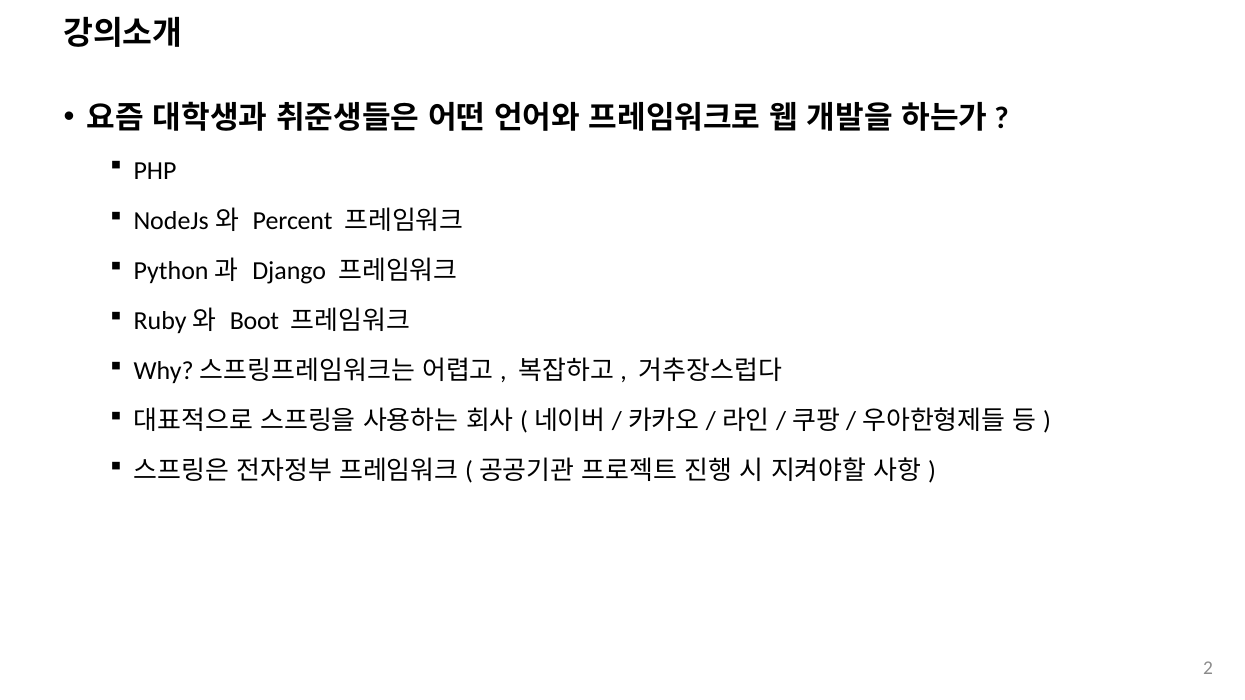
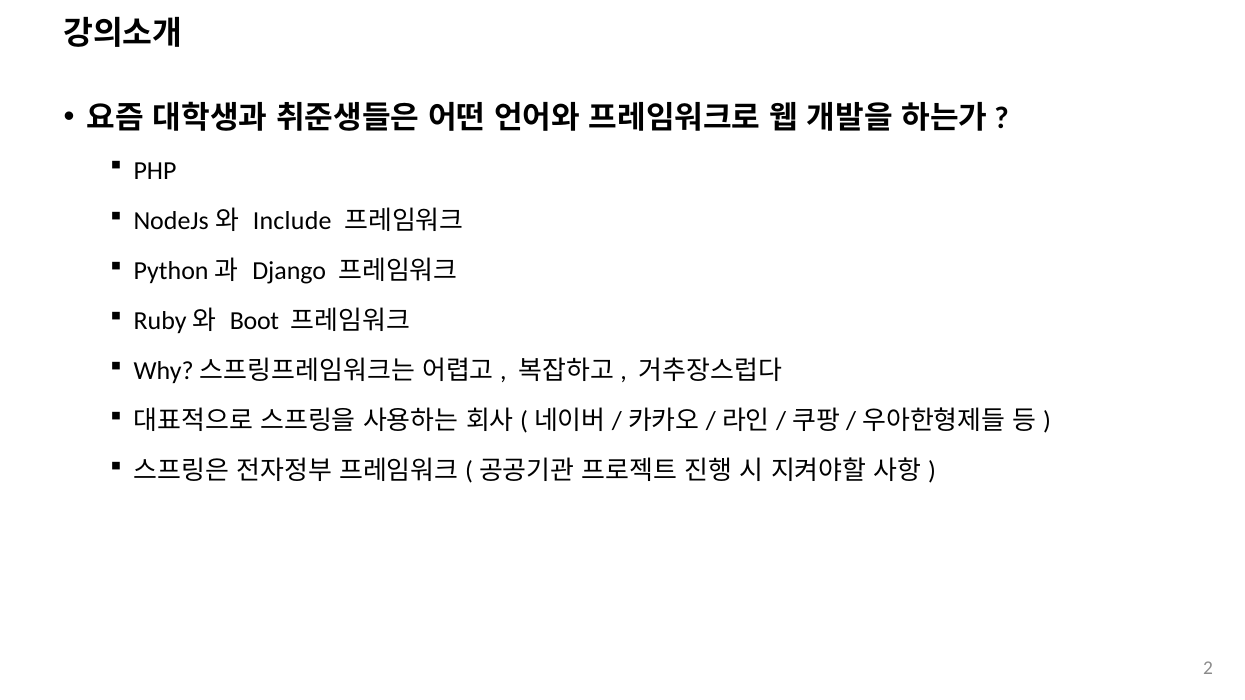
Percent: Percent -> Include (292, 221)
